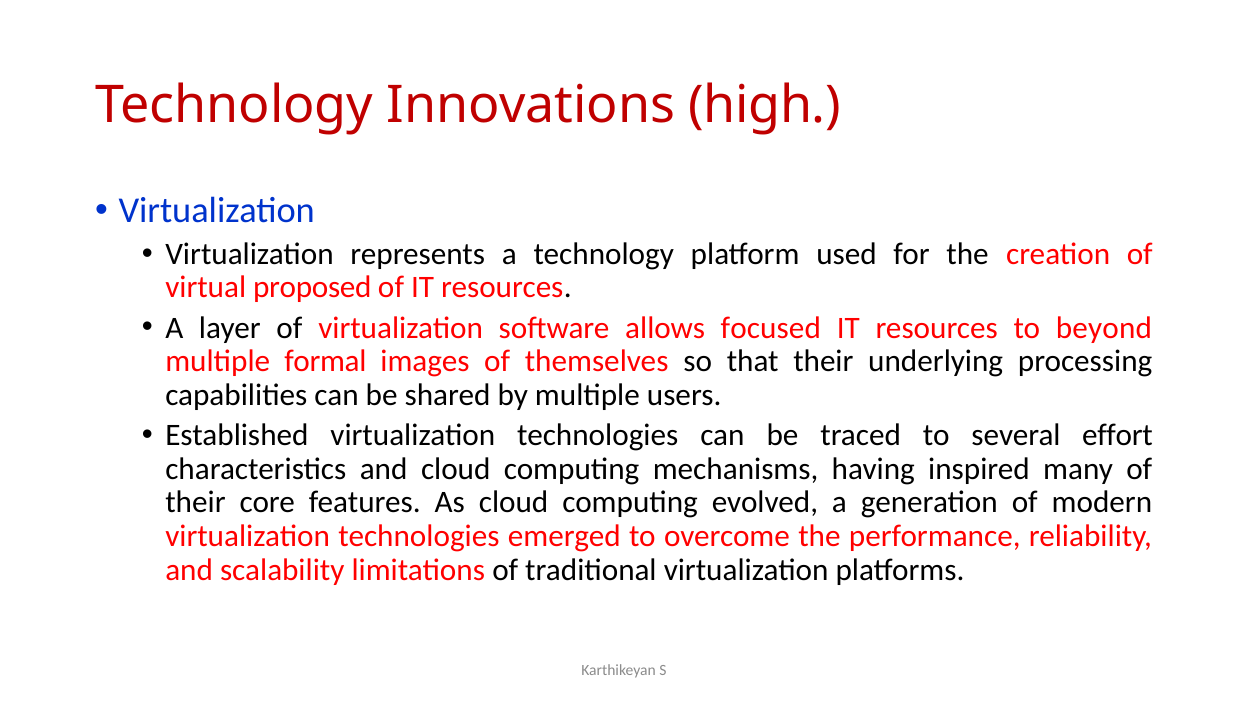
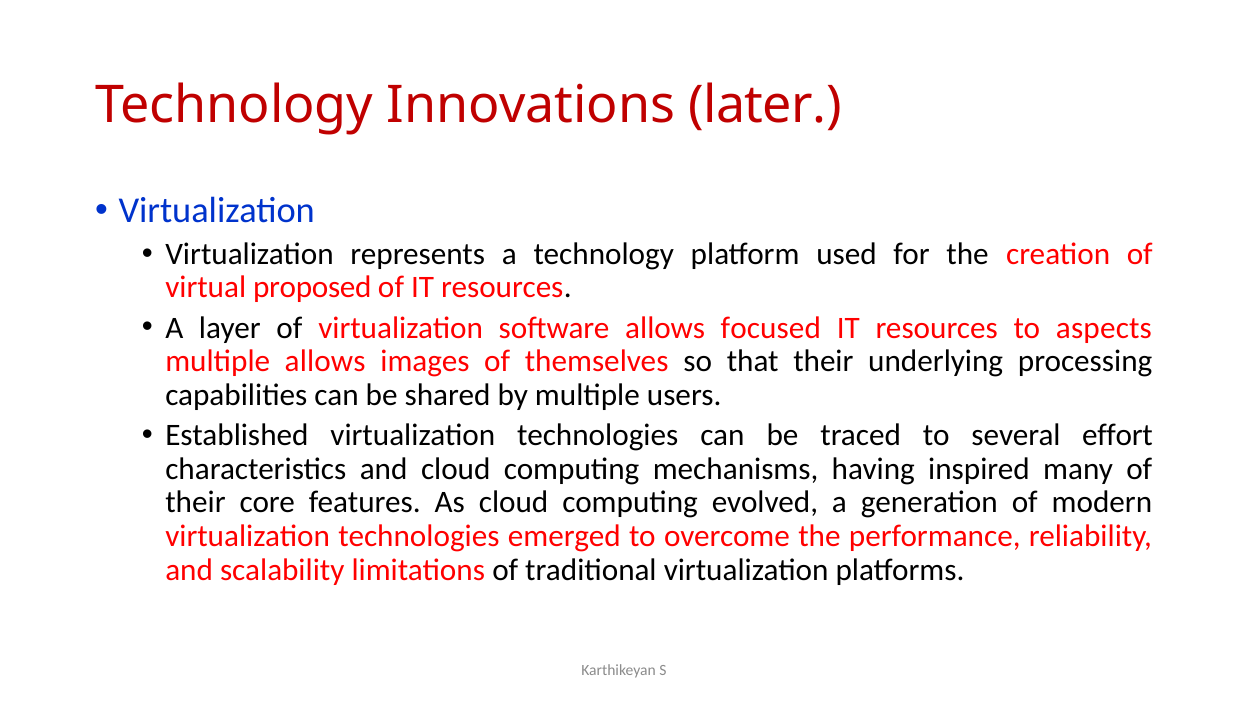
high: high -> later (765, 105)
beyond: beyond -> aspects (1104, 328)
multiple formal: formal -> allows (325, 361)
